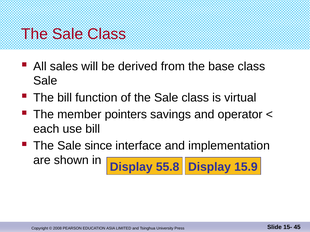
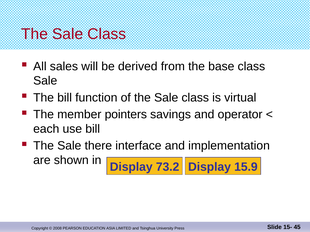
since: since -> there (98, 146)
55.8: 55.8 -> 73.2 (168, 167)
